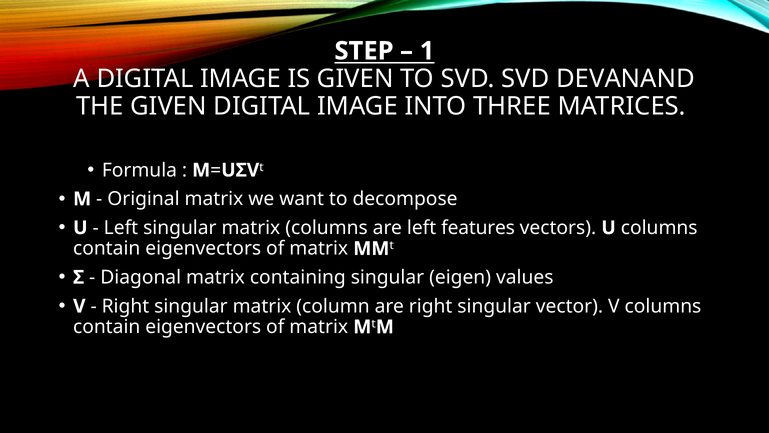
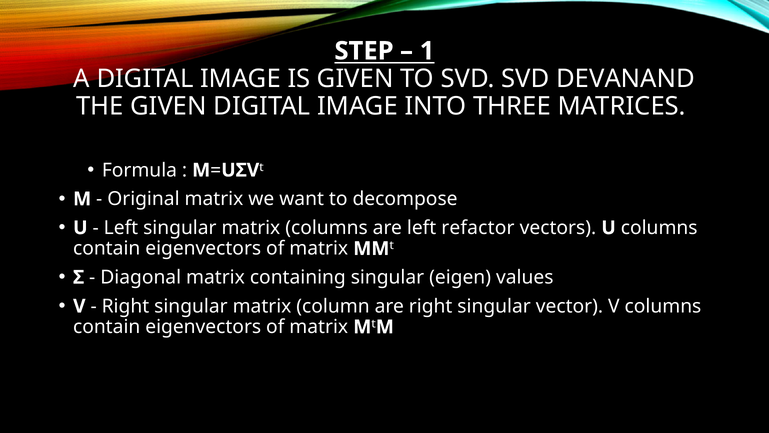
features: features -> refactor (478, 228)
